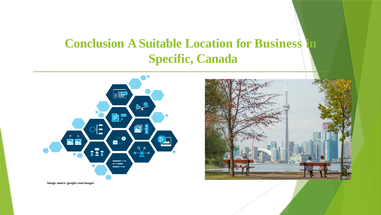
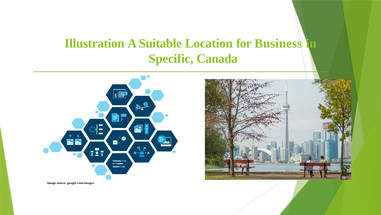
Conclusion: Conclusion -> Illustration (94, 43)
